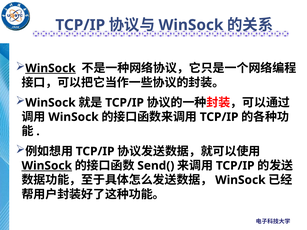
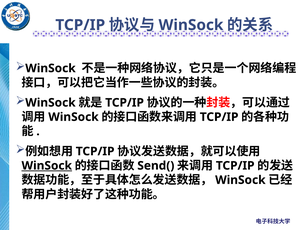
WinSock underline: present -> none (50, 68)
